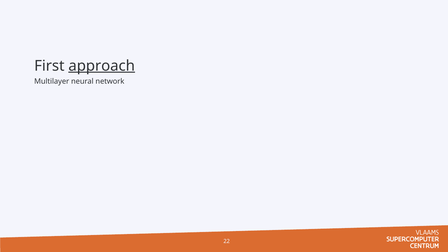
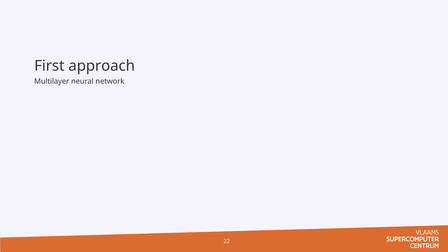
approach underline: present -> none (102, 66)
